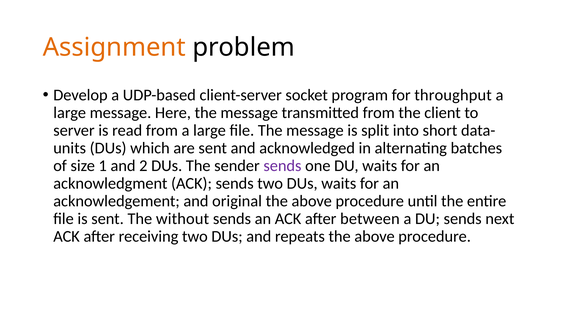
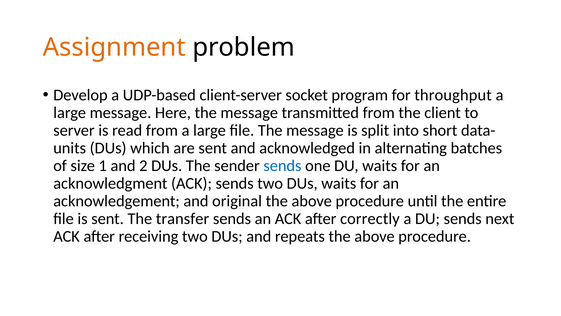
sends colour: purple -> blue (282, 165)
without: without -> transfer (183, 218)
between: between -> correctly (370, 218)
